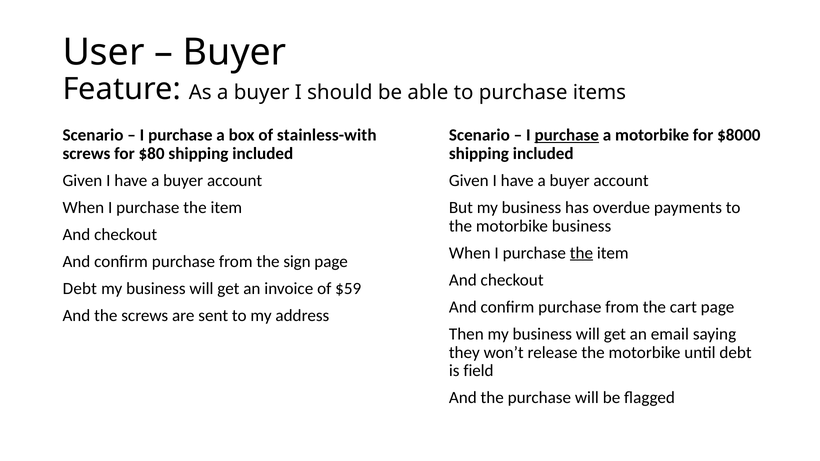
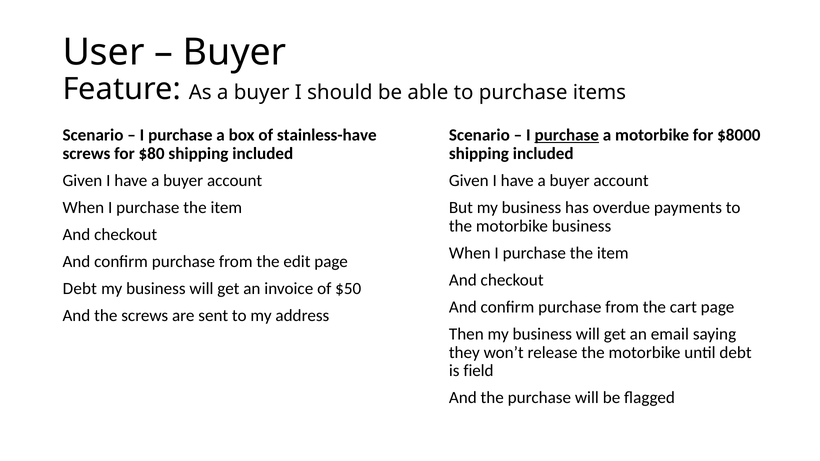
stainless-with: stainless-with -> stainless-have (327, 135)
the underline: present -> none (581, 253)
sign: sign -> edit (297, 262)
$59: $59 -> $50 (348, 289)
